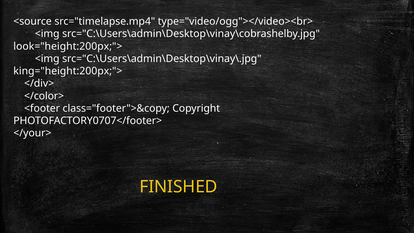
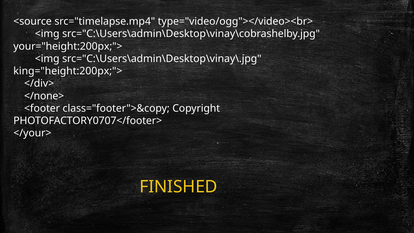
look="height:200px;">: look="height:200px;"> -> your="height:200px;"> (68, 46)
</color>: </color> -> </none> (44, 96)
